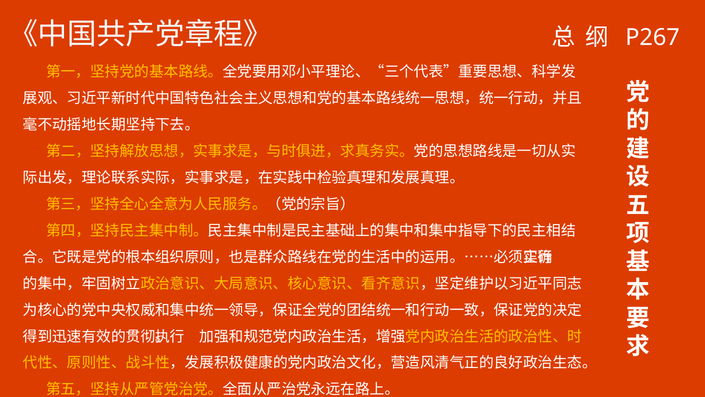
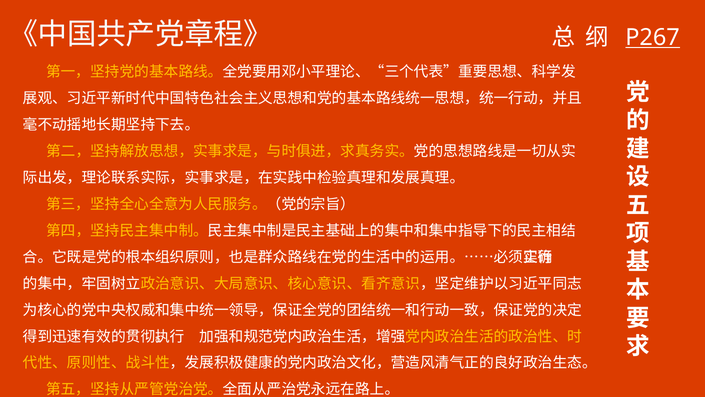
P267 underline: none -> present (653, 37)
